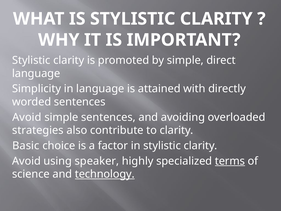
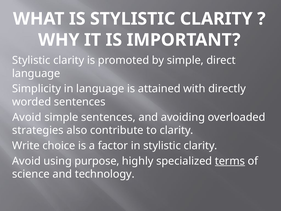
Basic: Basic -> Write (26, 146)
speaker: speaker -> purpose (97, 161)
technology underline: present -> none (105, 174)
